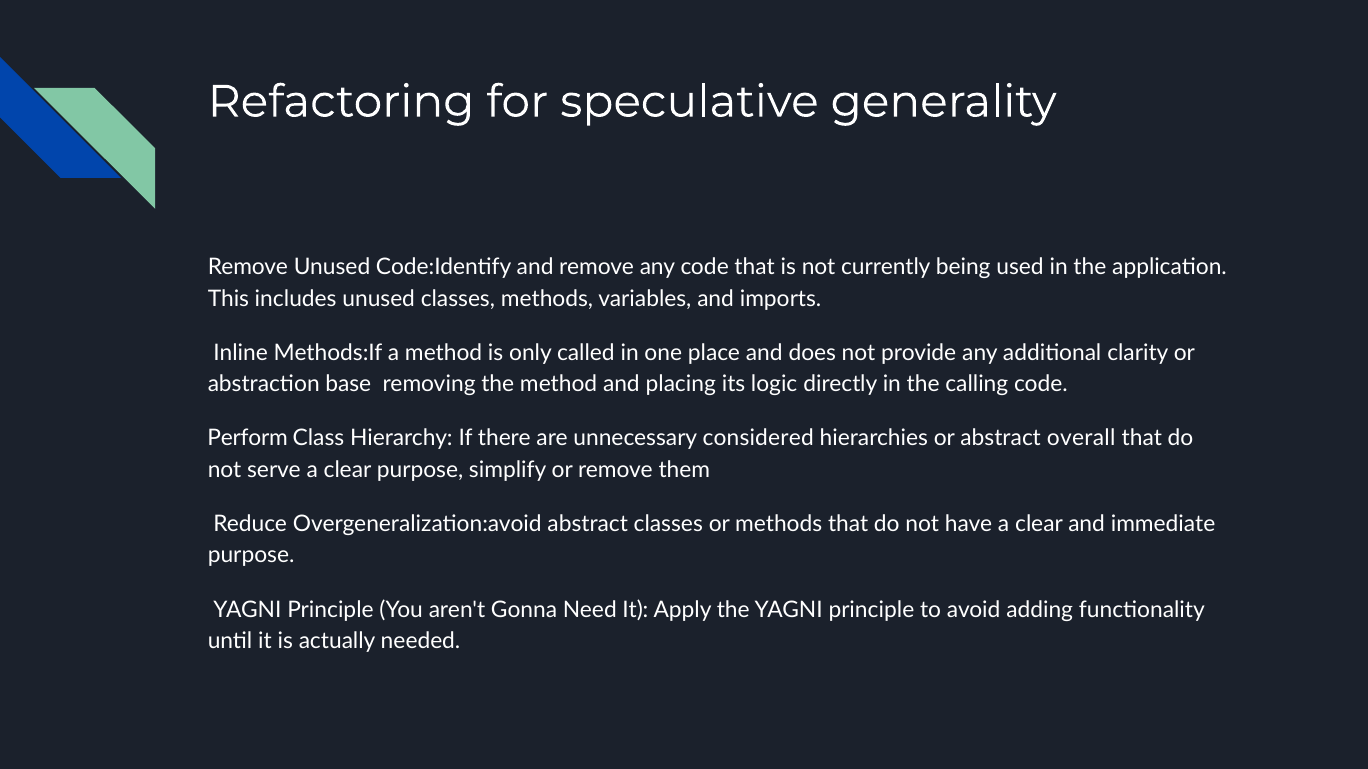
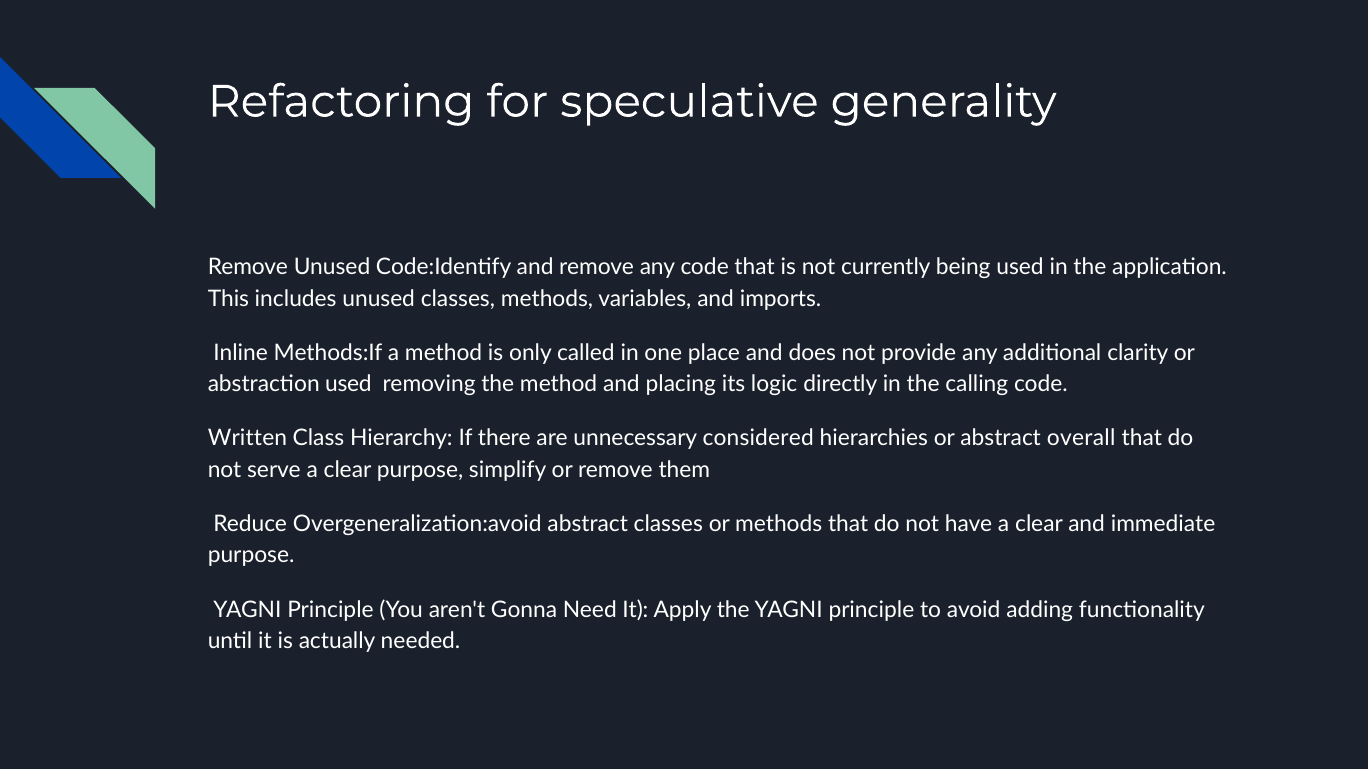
abstraction base: base -> used (348, 384)
Perform: Perform -> Written (247, 439)
